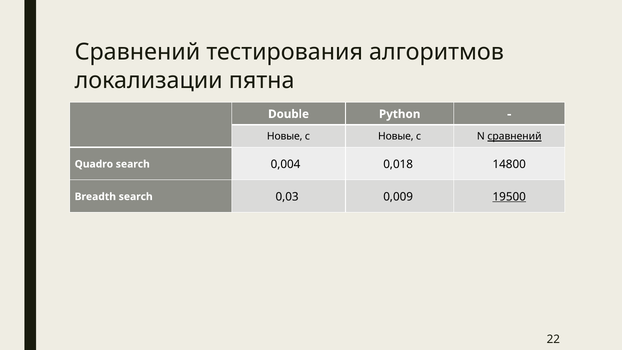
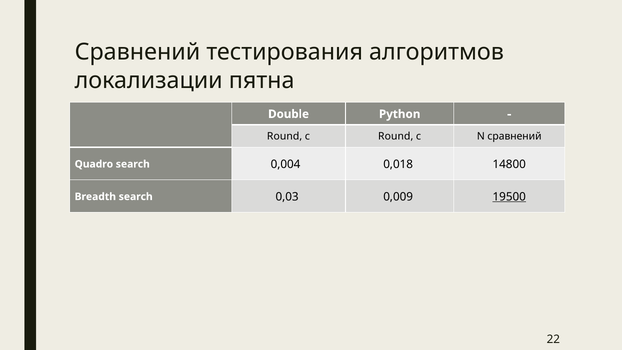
Новые: Новые -> Round (285, 136)
с Новые: Новые -> Round (396, 136)
сравнений underline: present -> none (514, 136)
